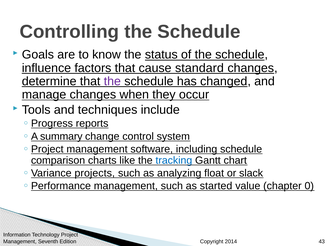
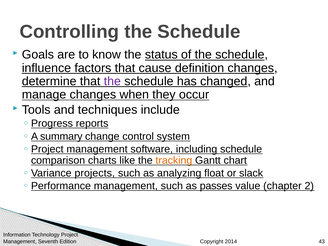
standard: standard -> definition (200, 68)
tracking colour: blue -> orange (174, 160)
started: started -> passes (216, 186)
0: 0 -> 2 (309, 186)
